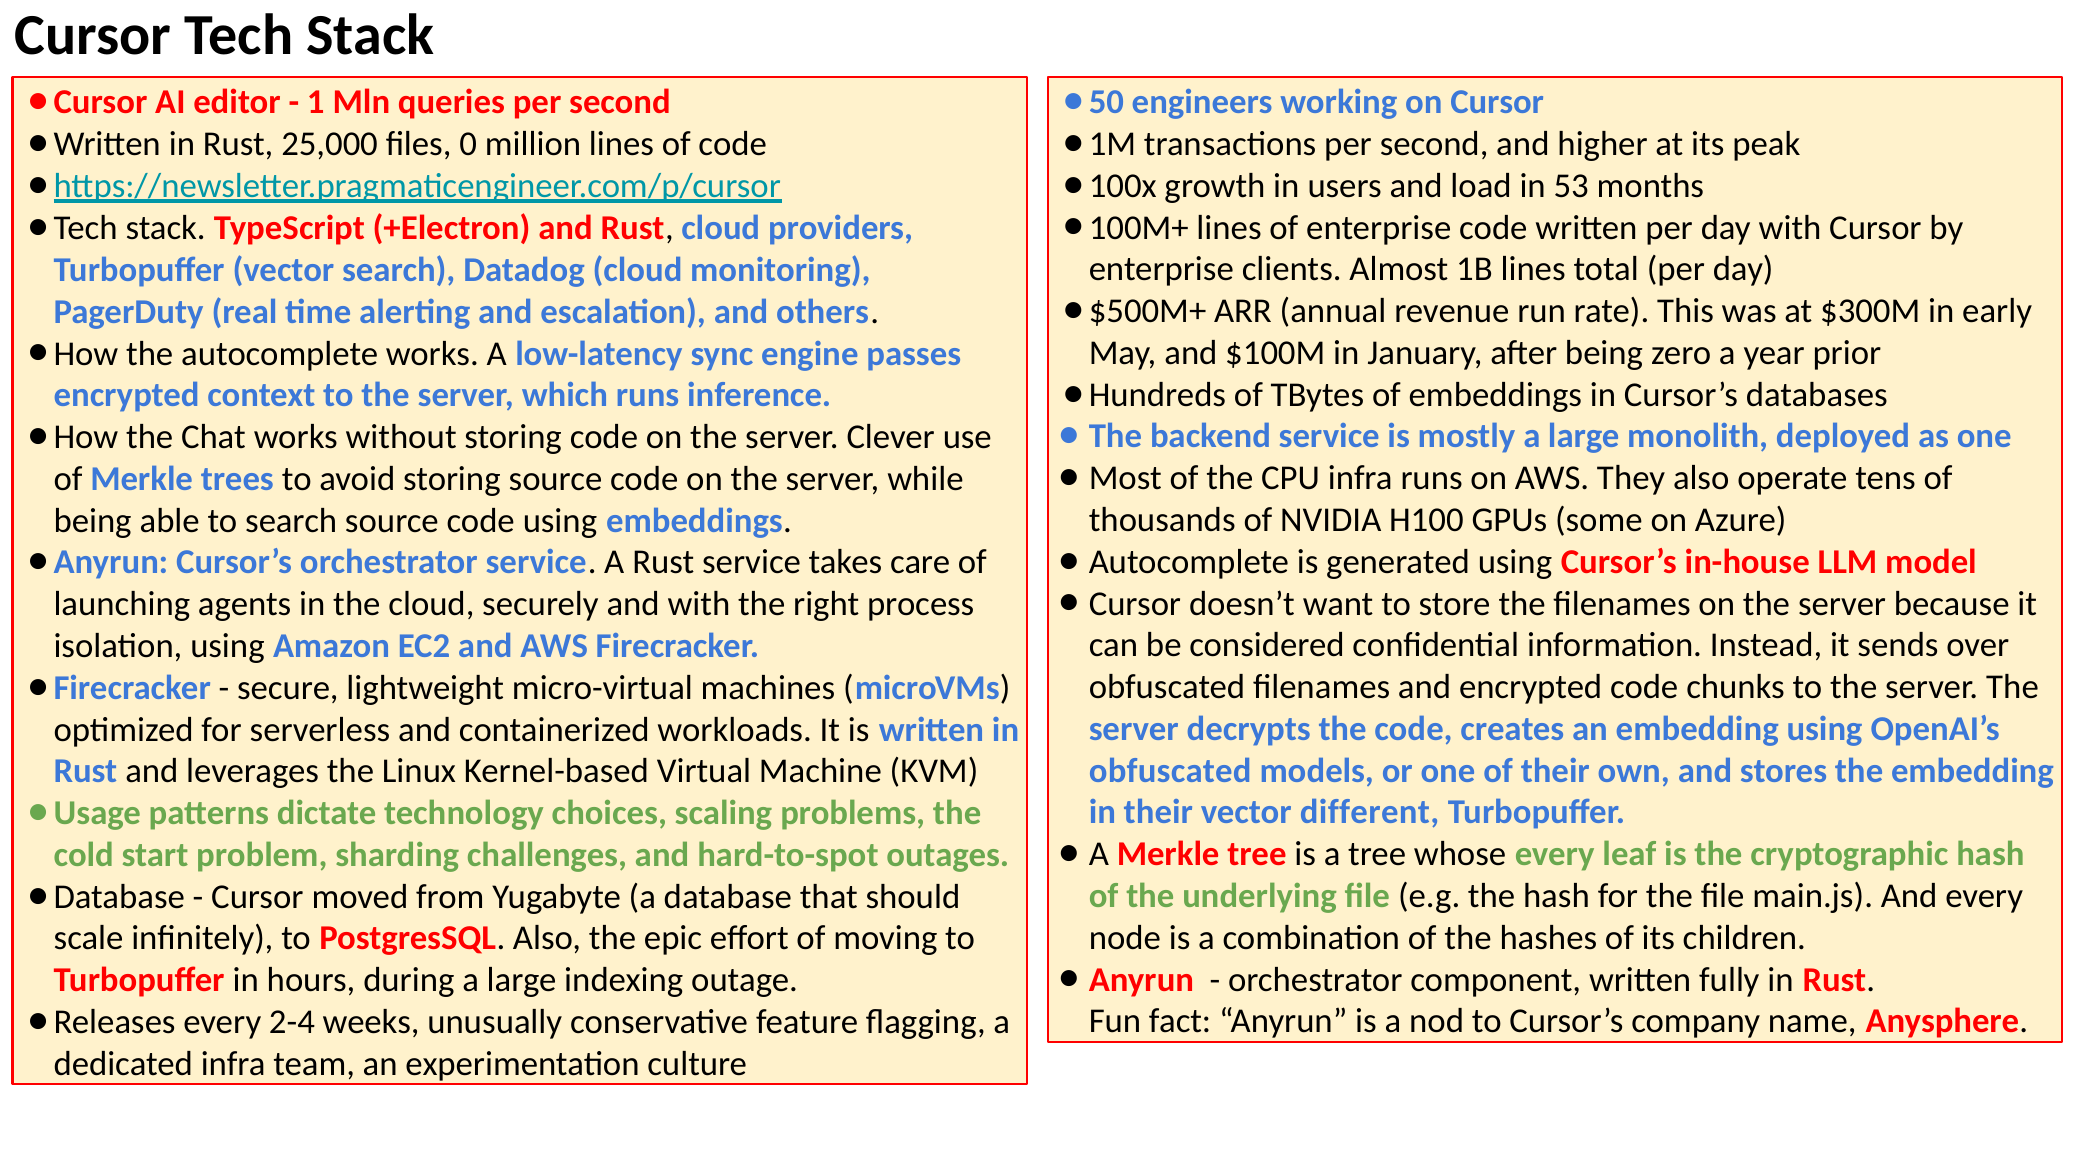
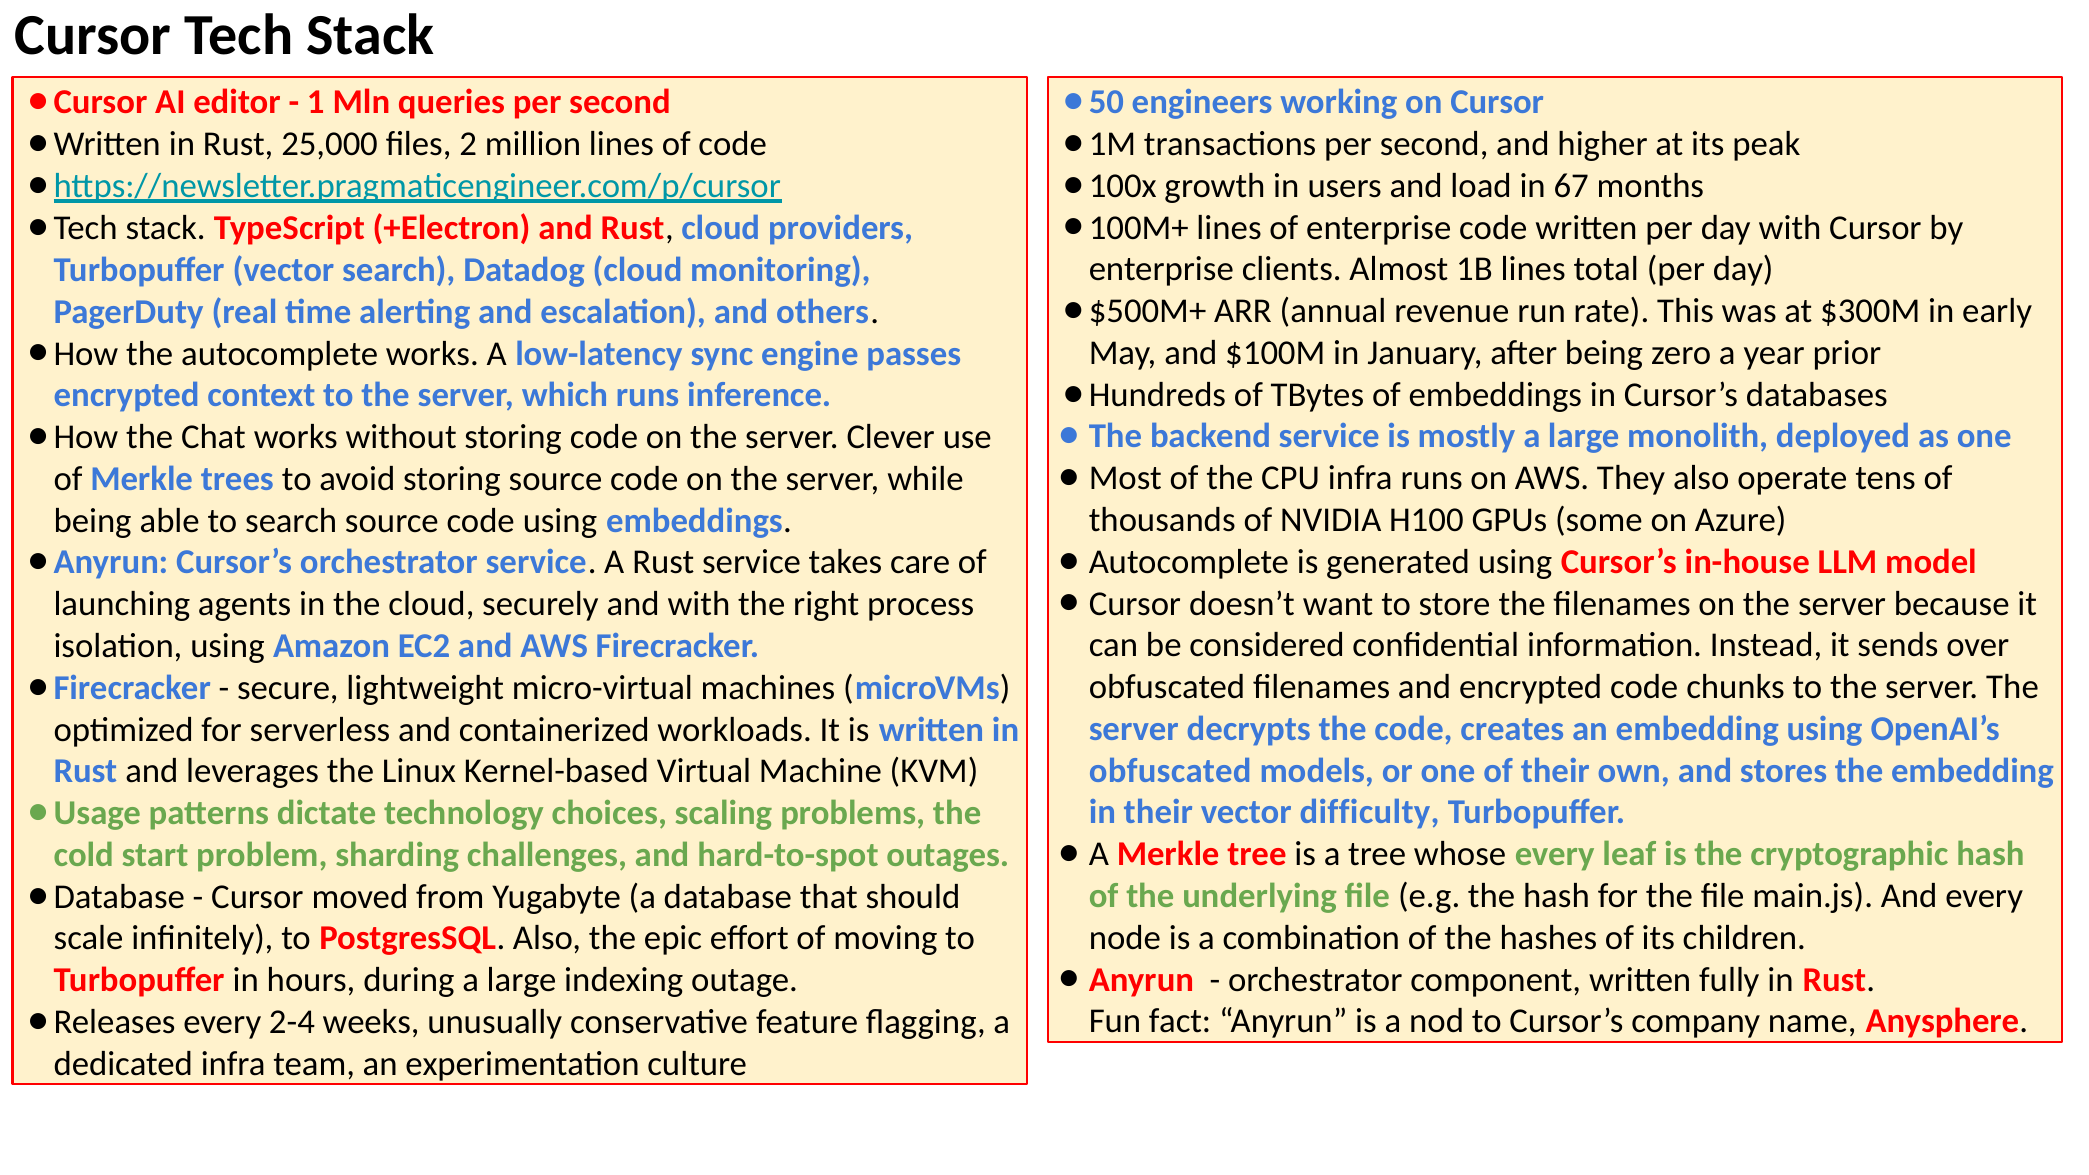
0: 0 -> 2 (468, 144)
53: 53 -> 67 (1571, 186)
different: different -> difficulty (1370, 813)
